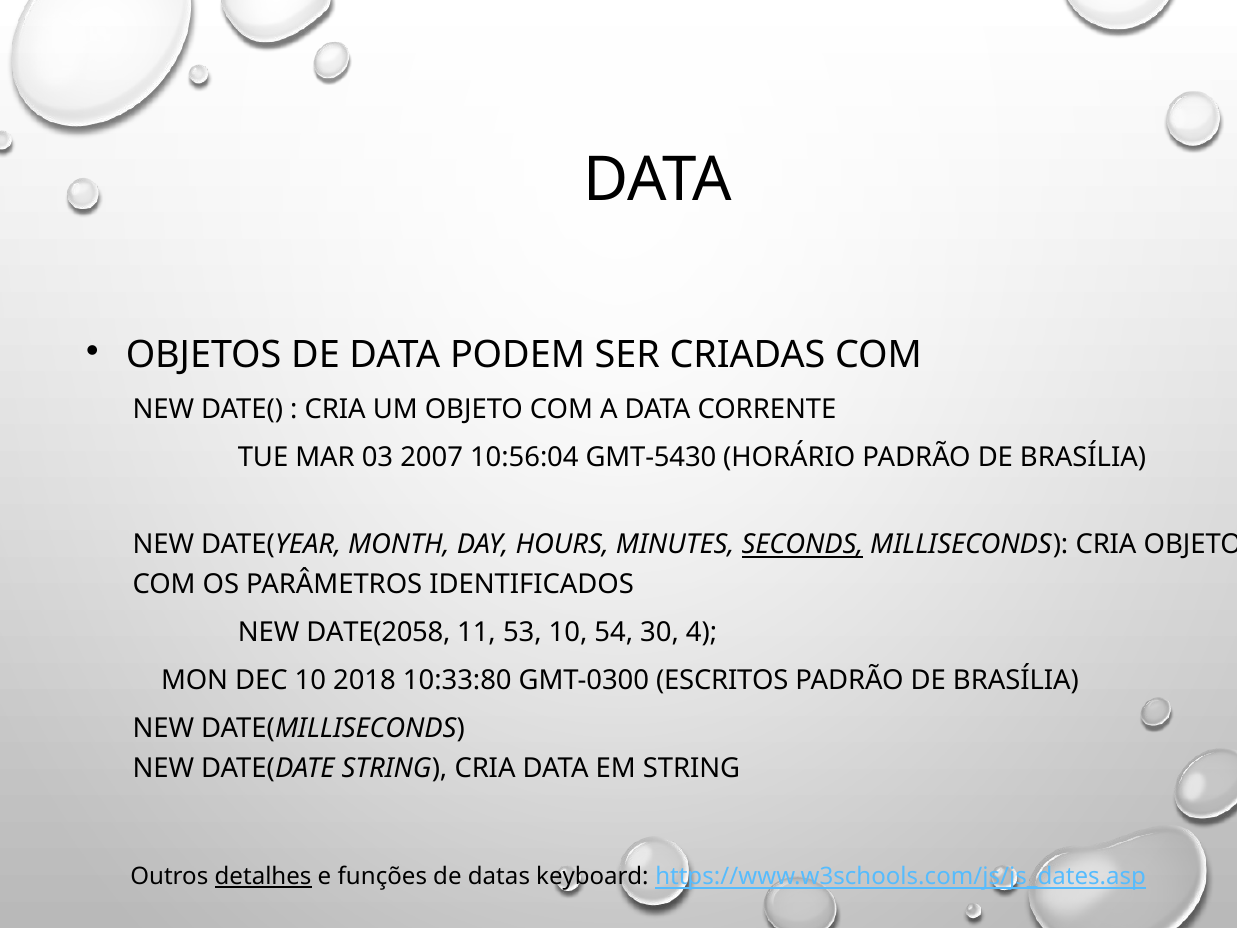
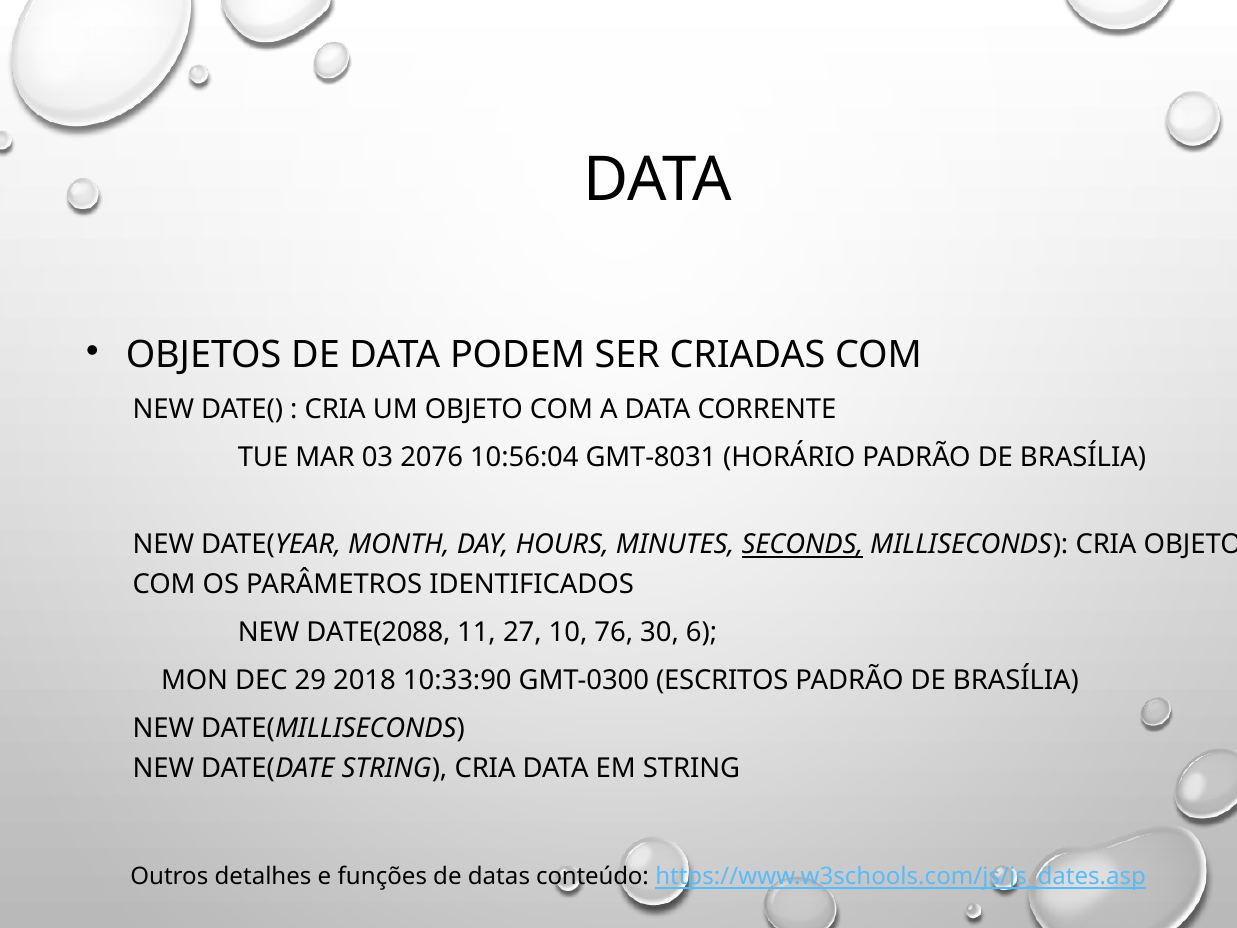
2007: 2007 -> 2076 (432, 457)
GMT-5430: GMT-5430 -> GMT-8031 (651, 457)
DATE(2058: DATE(2058 -> DATE(2088 (378, 632)
53: 53 -> 27 (522, 632)
54: 54 -> 76 (614, 632)
4: 4 -> 6 (702, 632)
DEC 10: 10 -> 29 (310, 681)
10:33:80: 10:33:80 -> 10:33:90 (457, 681)
detalhes underline: present -> none (263, 877)
keyboard: keyboard -> conteúdo (592, 877)
